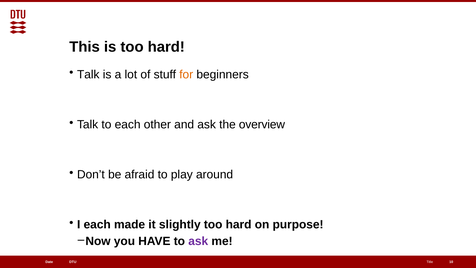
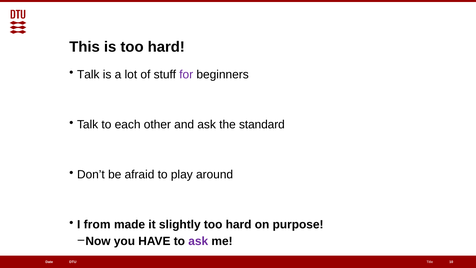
for colour: orange -> purple (186, 75)
overview: overview -> standard (262, 125)
I each: each -> from (97, 225)
